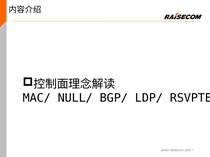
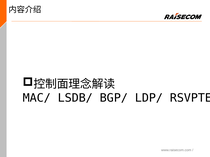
NULL/: NULL/ -> LSDB/ (75, 98)
